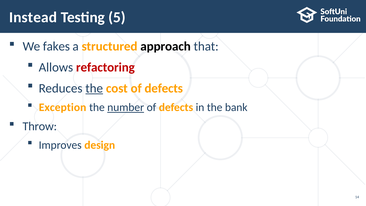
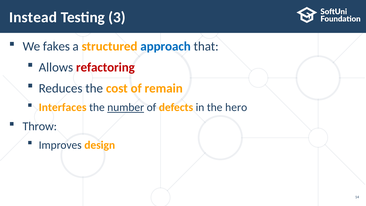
5: 5 -> 3 (117, 17)
approach colour: black -> blue (166, 46)
the underline: present -> none (94, 88)
cost of defects: defects -> remain (164, 88)
Exception: Exception -> Interfaces (63, 107)
bank: bank -> hero (236, 107)
